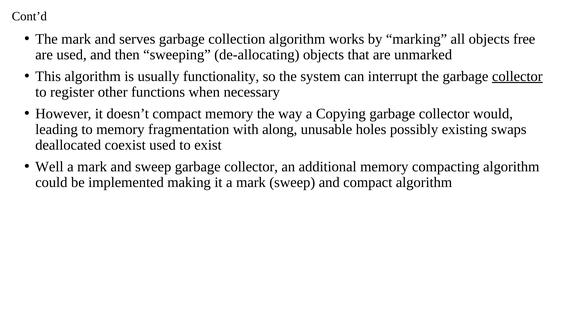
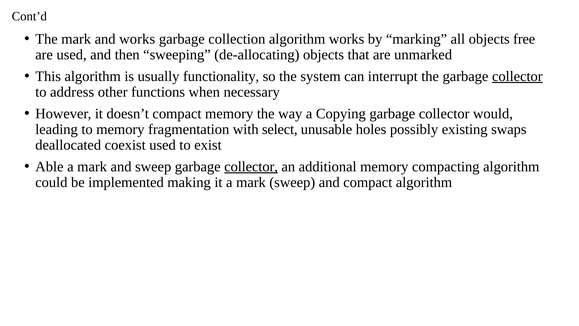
and serves: serves -> works (137, 39)
register: register -> address (72, 92)
along: along -> select (280, 129)
Well: Well -> Able (49, 166)
collector underline: none -> present (251, 166)
